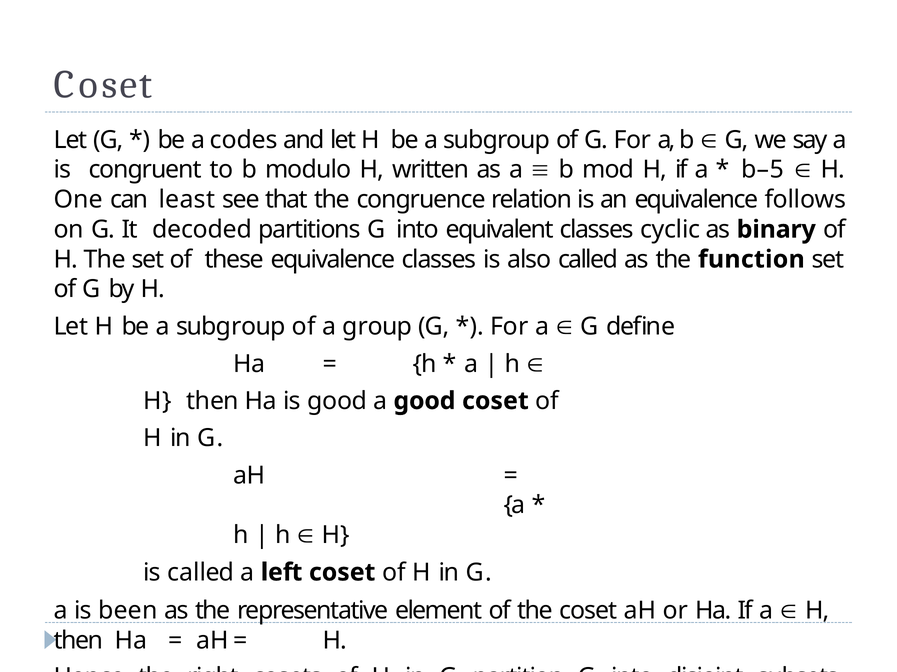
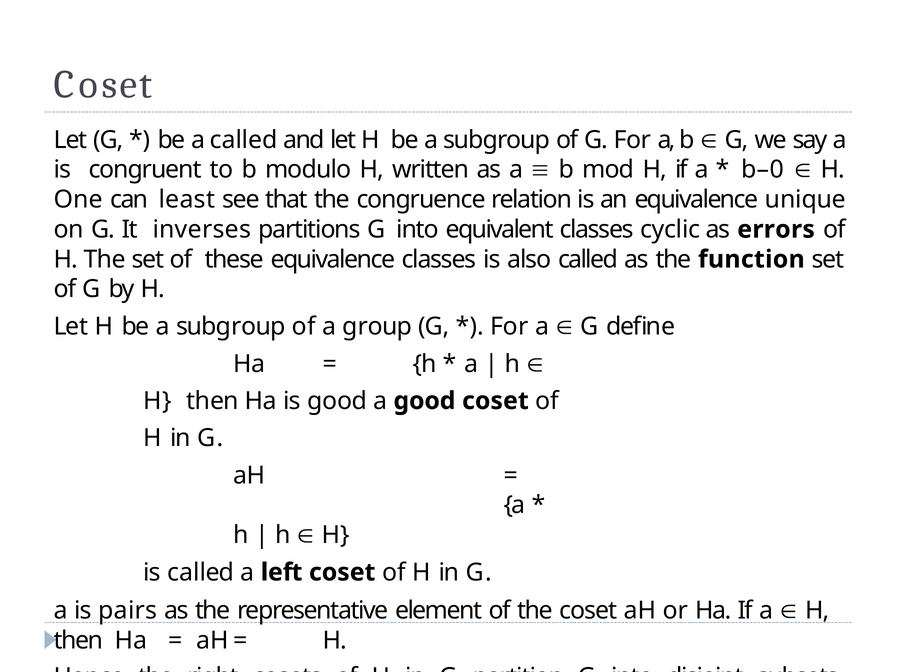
a codes: codes -> called (244, 140)
b–5: b–5 -> b–0 (763, 170)
follows: follows -> unique (805, 200)
decoded: decoded -> inverses (202, 230)
binary: binary -> errors (776, 230)
been: been -> pairs (128, 611)
